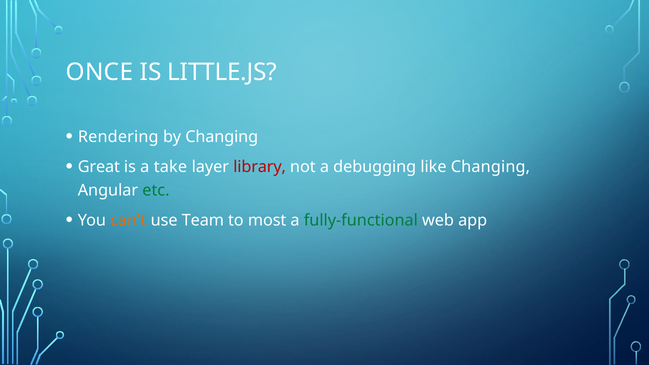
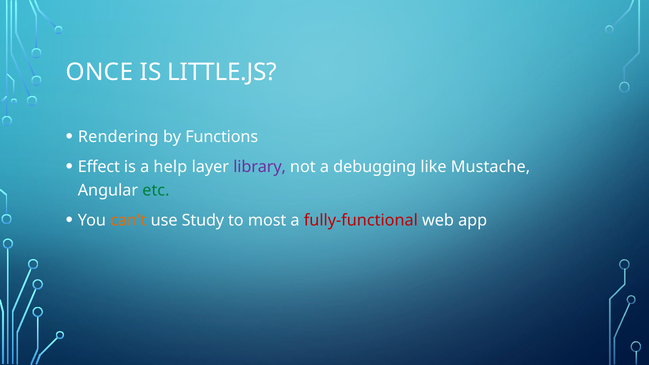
by Changing: Changing -> Functions (222, 137)
Great: Great -> Effect (99, 167)
take: take -> help (170, 167)
library colour: red -> purple (260, 167)
like Changing: Changing -> Mustache (490, 167)
Team: Team -> Study (203, 221)
fully-functional colour: green -> red (361, 221)
